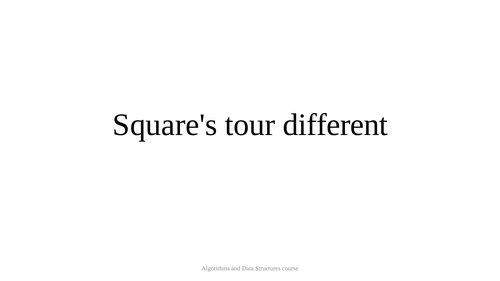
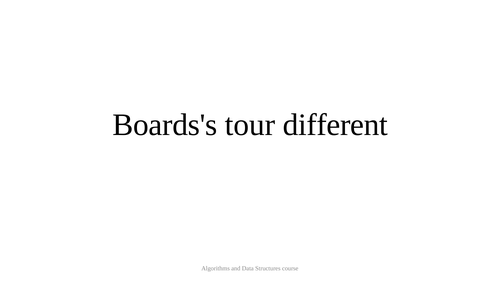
Square's: Square's -> Boards's (165, 125)
